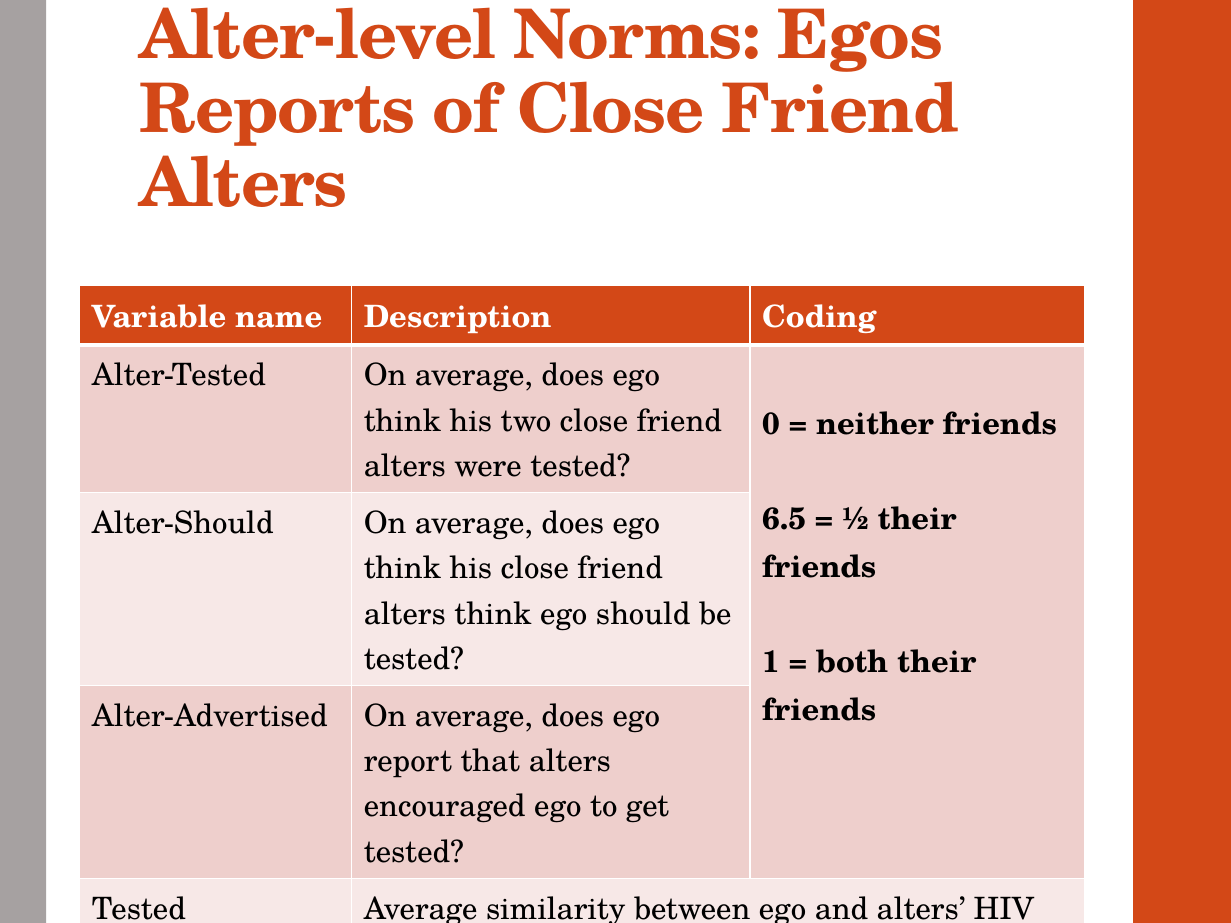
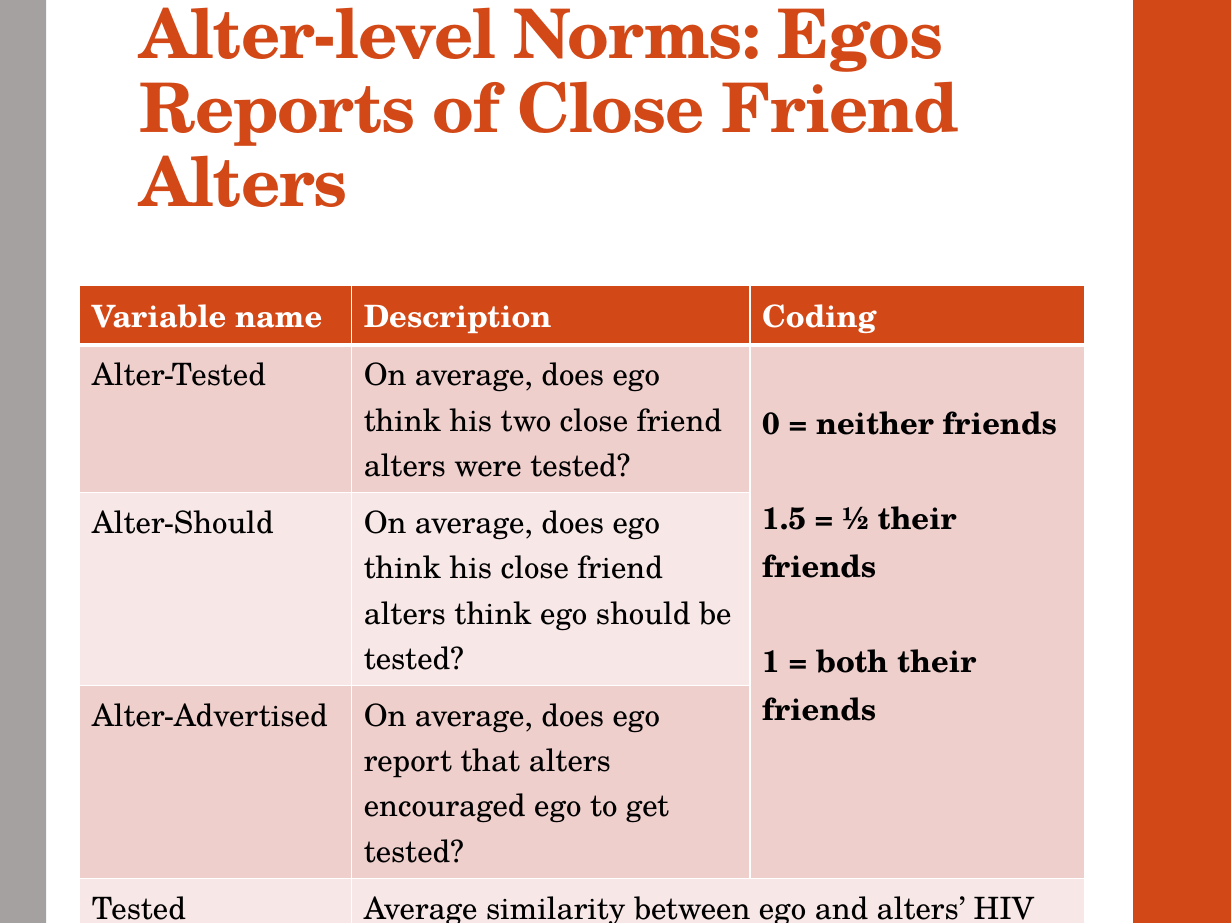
6.5: 6.5 -> 1.5 (784, 520)
